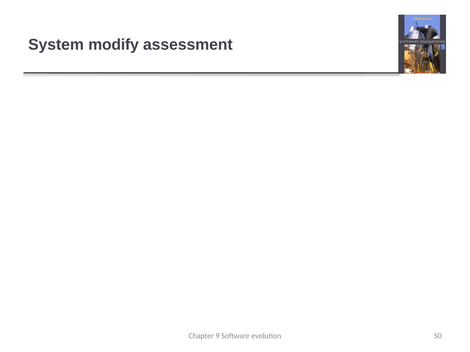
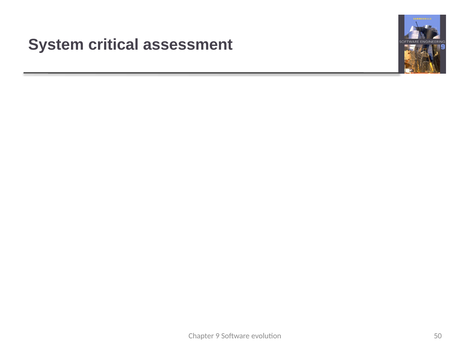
modify: modify -> critical (113, 45)
